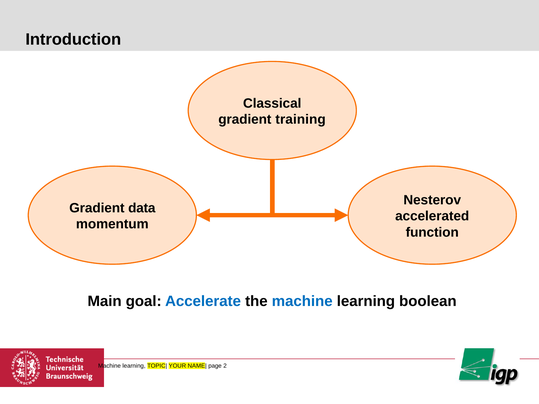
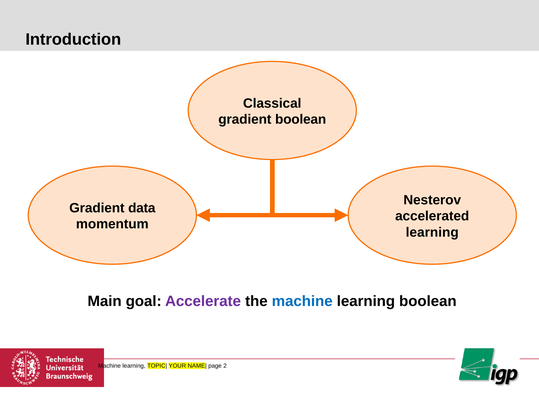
gradient training: training -> boolean (301, 120)
function: function -> learning (432, 232)
Accelerate colour: blue -> purple (203, 301)
